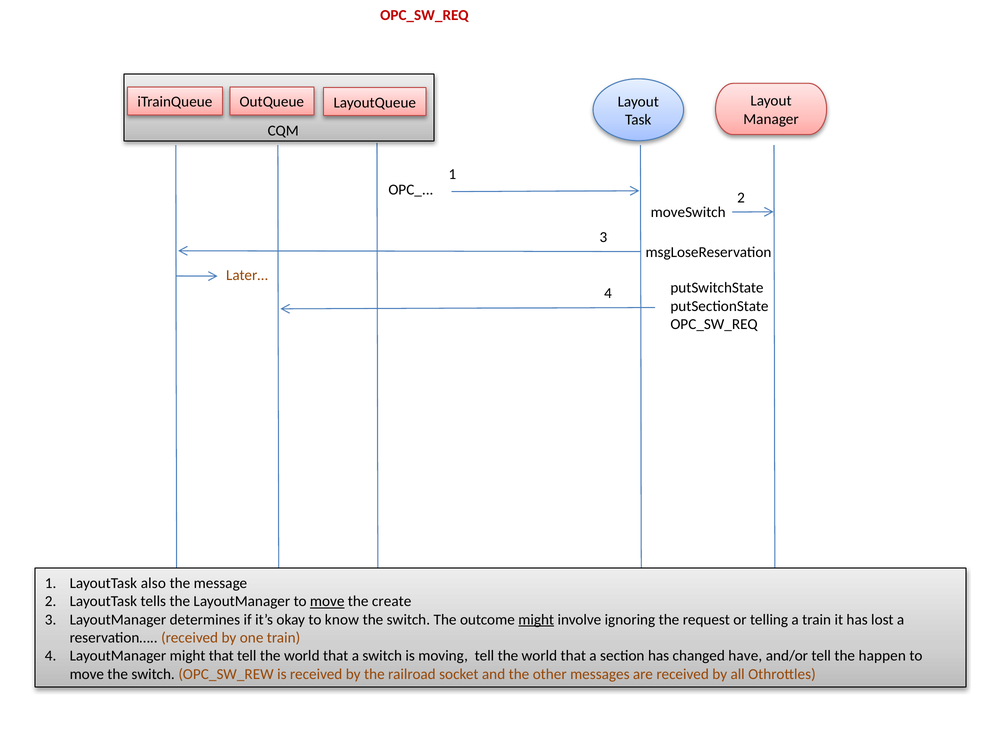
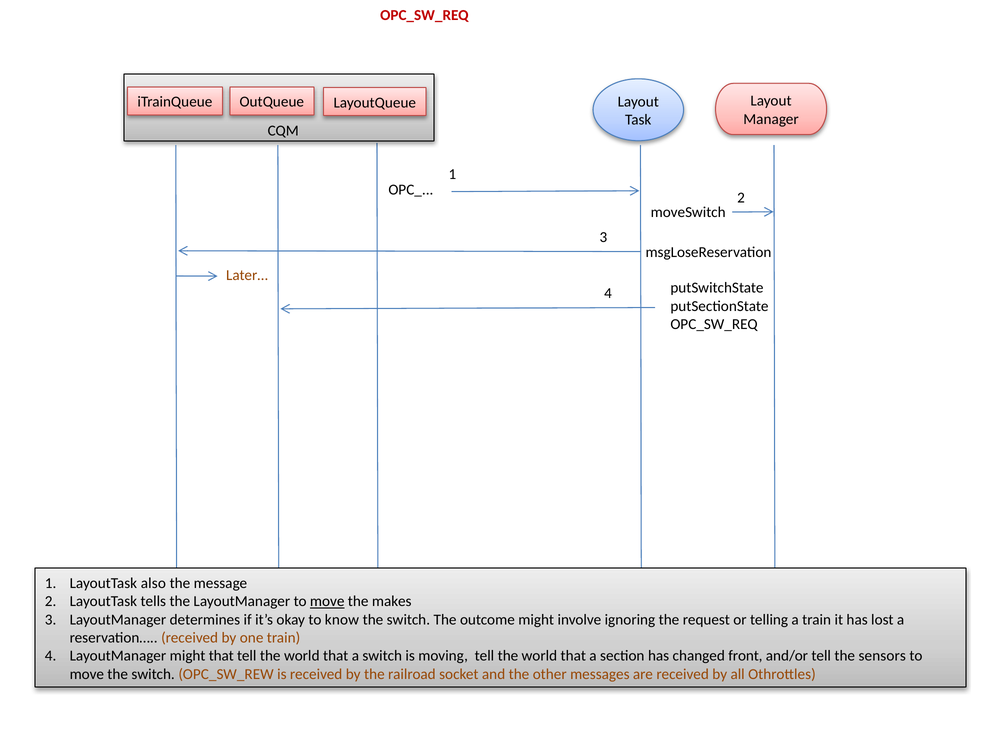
create: create -> makes (392, 601)
might underline: present -> none (536, 619)
have: have -> front (745, 656)
happen: happen -> sensors (882, 656)
